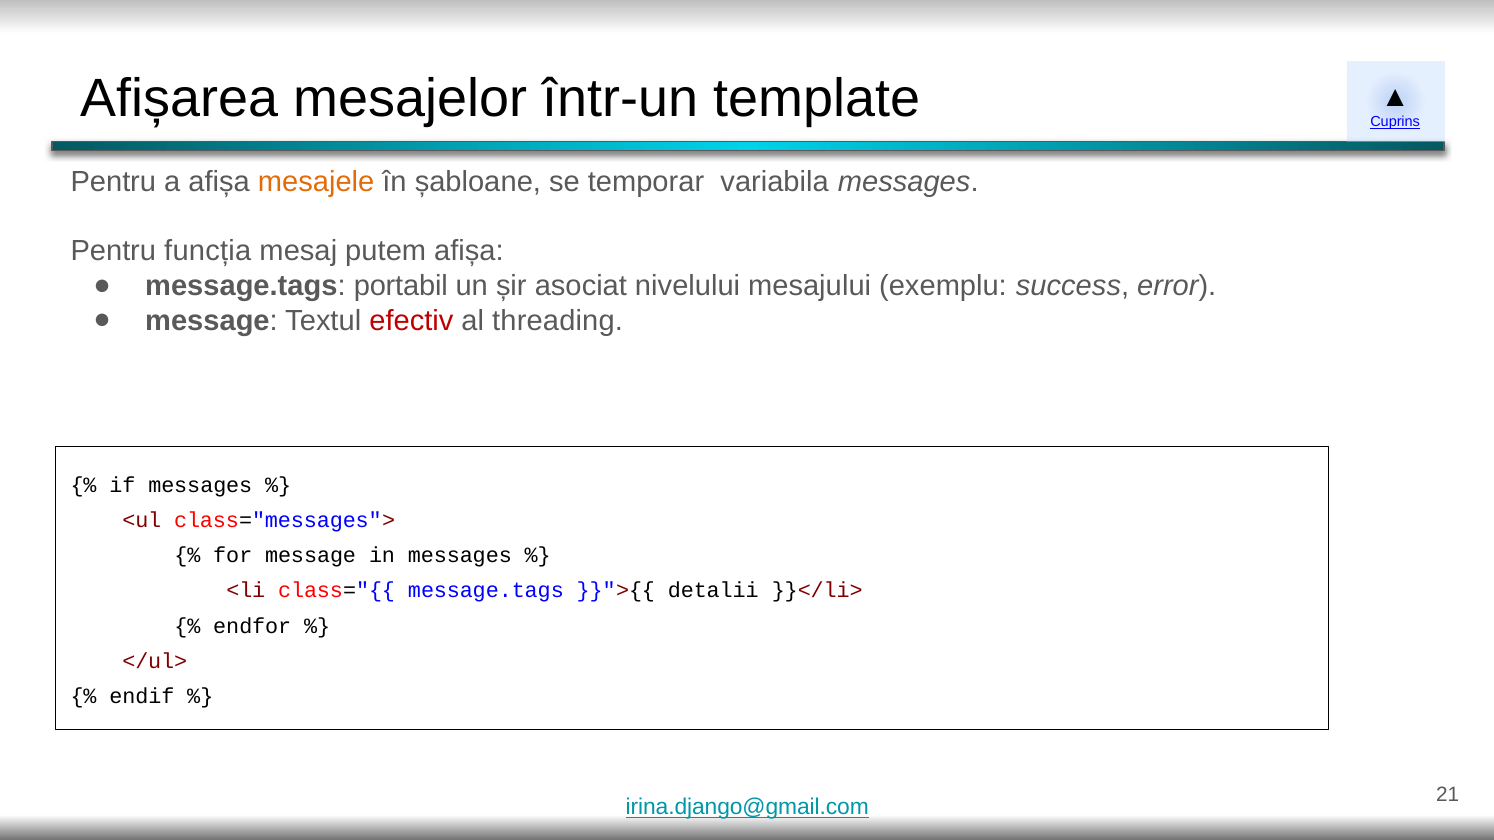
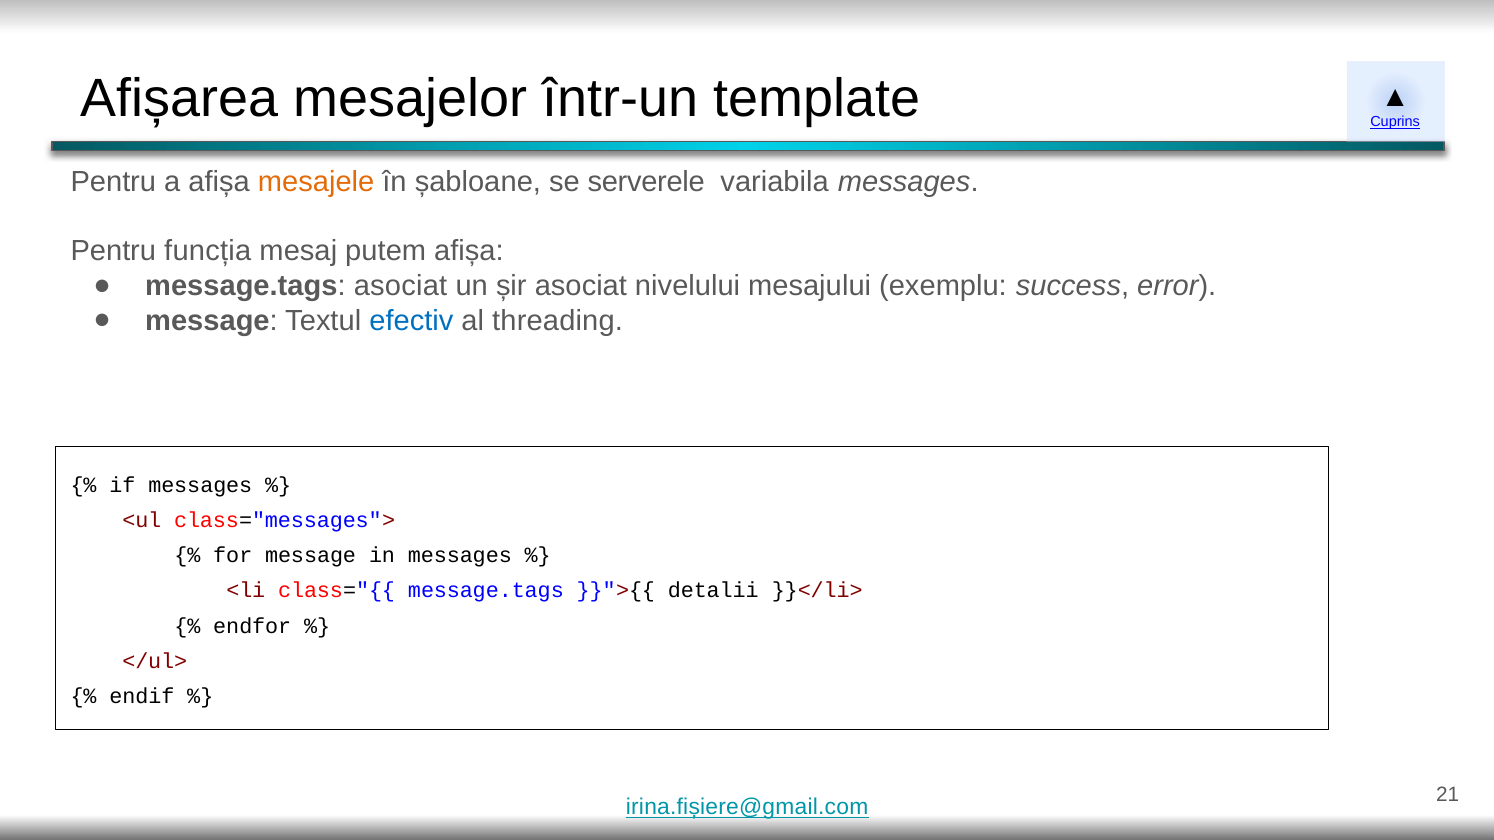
temporar: temporar -> serverele (646, 182)
message.tags portabil: portabil -> asociat (401, 286)
efectiv colour: red -> blue (411, 321)
irina.django@gmail.com: irina.django@gmail.com -> irina.fișiere@gmail.com (747, 808)
